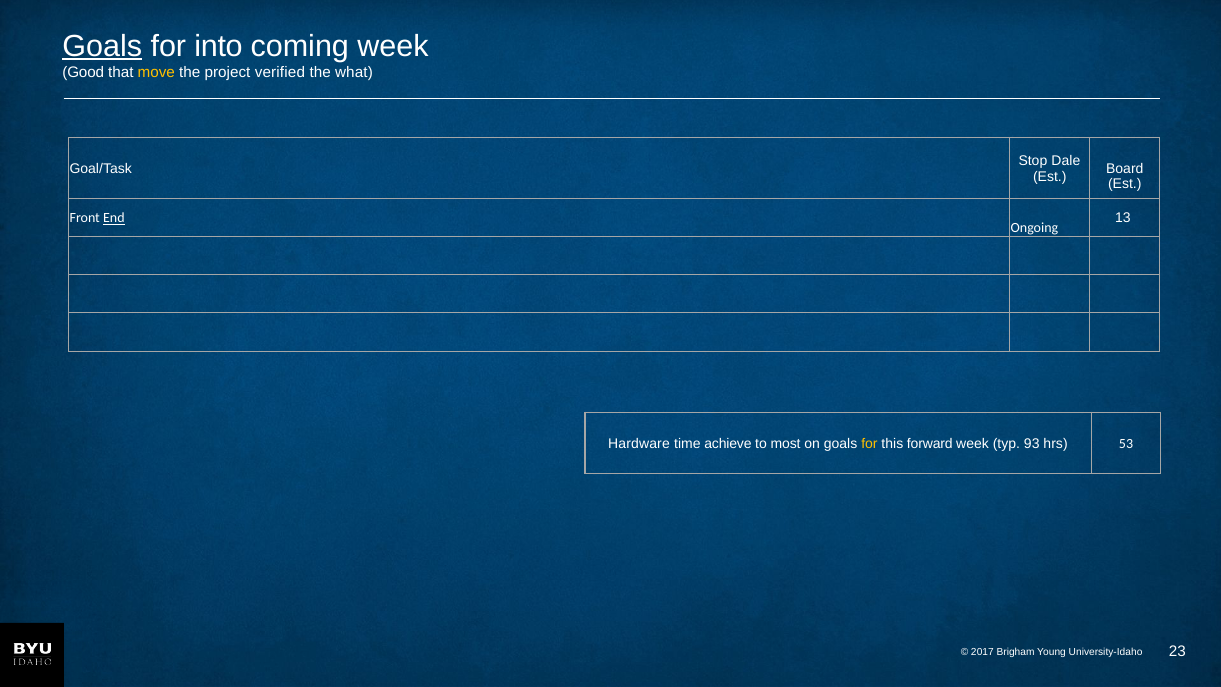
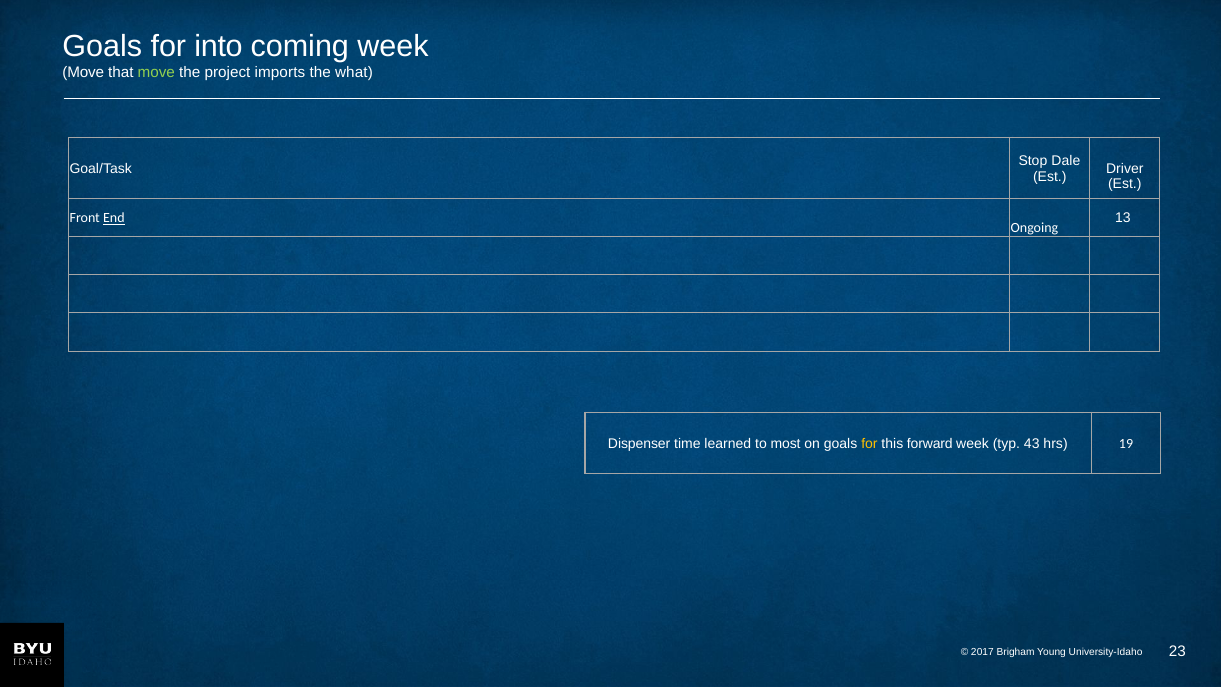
Goals underline: present -> none (102, 46)
Good: Good -> Move (83, 72)
move colour: yellow -> light green (156, 72)
verified: verified -> imports (280, 72)
Board: Board -> Driver (1125, 169)
Hardware: Hardware -> Dispenser (639, 443)
achieve: achieve -> learned (728, 443)
93: 93 -> 43 (1032, 443)
53: 53 -> 19 (1126, 443)
